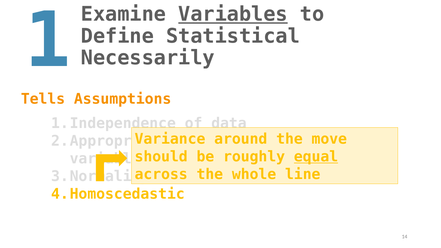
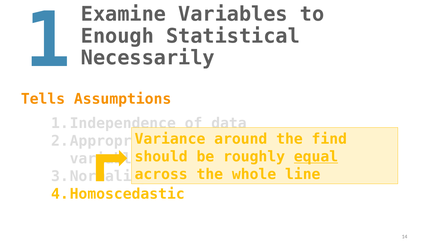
Variables underline: present -> none (233, 14)
Define: Define -> Enough (117, 36)
move: move -> find (329, 139)
